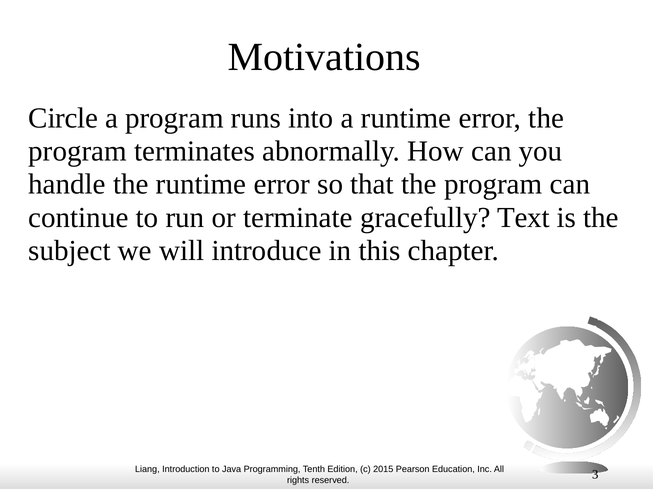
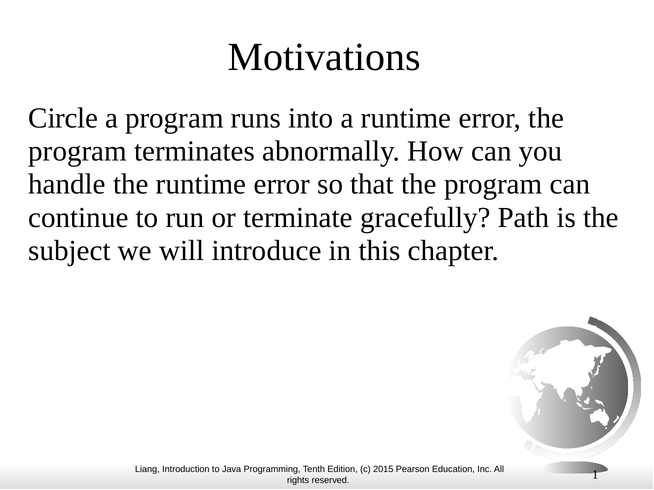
Text: Text -> Path (523, 218)
3: 3 -> 1 (595, 475)
